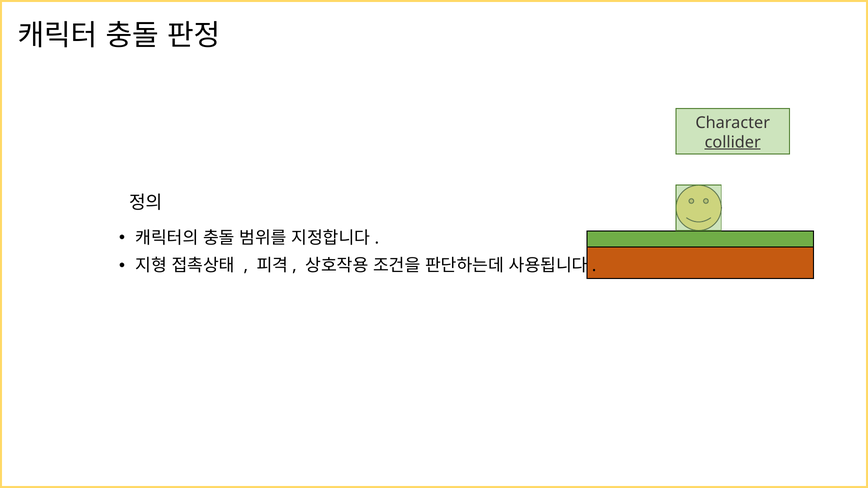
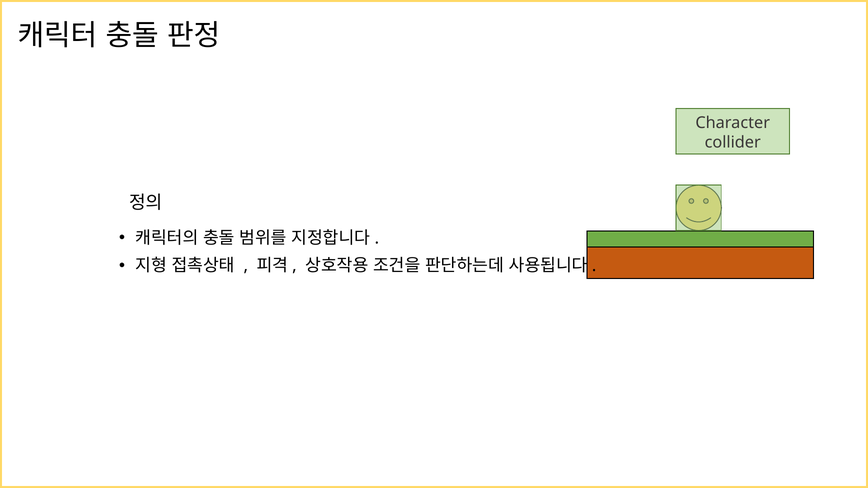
collider underline: present -> none (733, 142)
